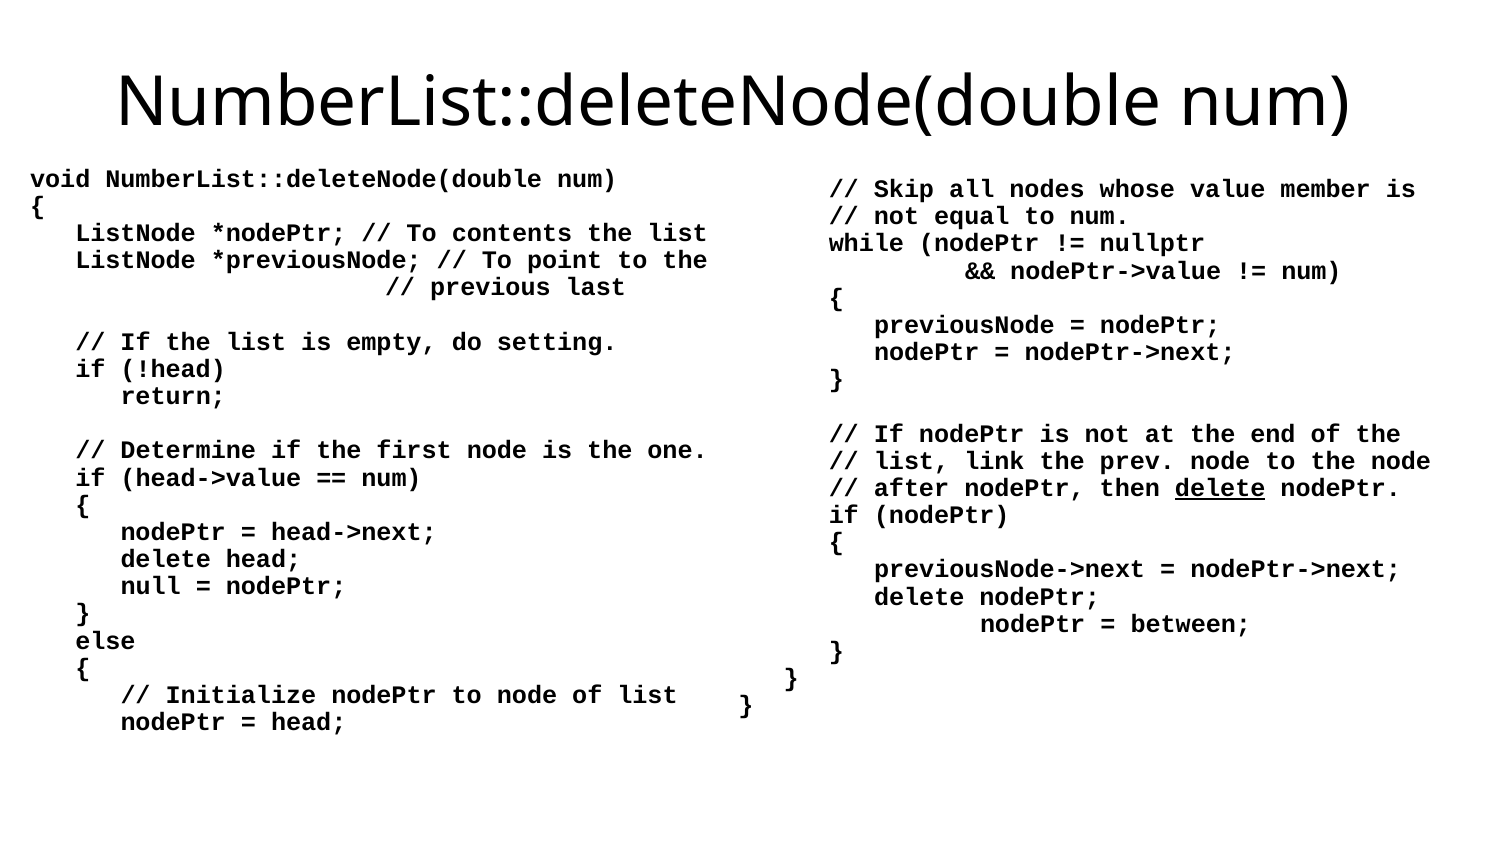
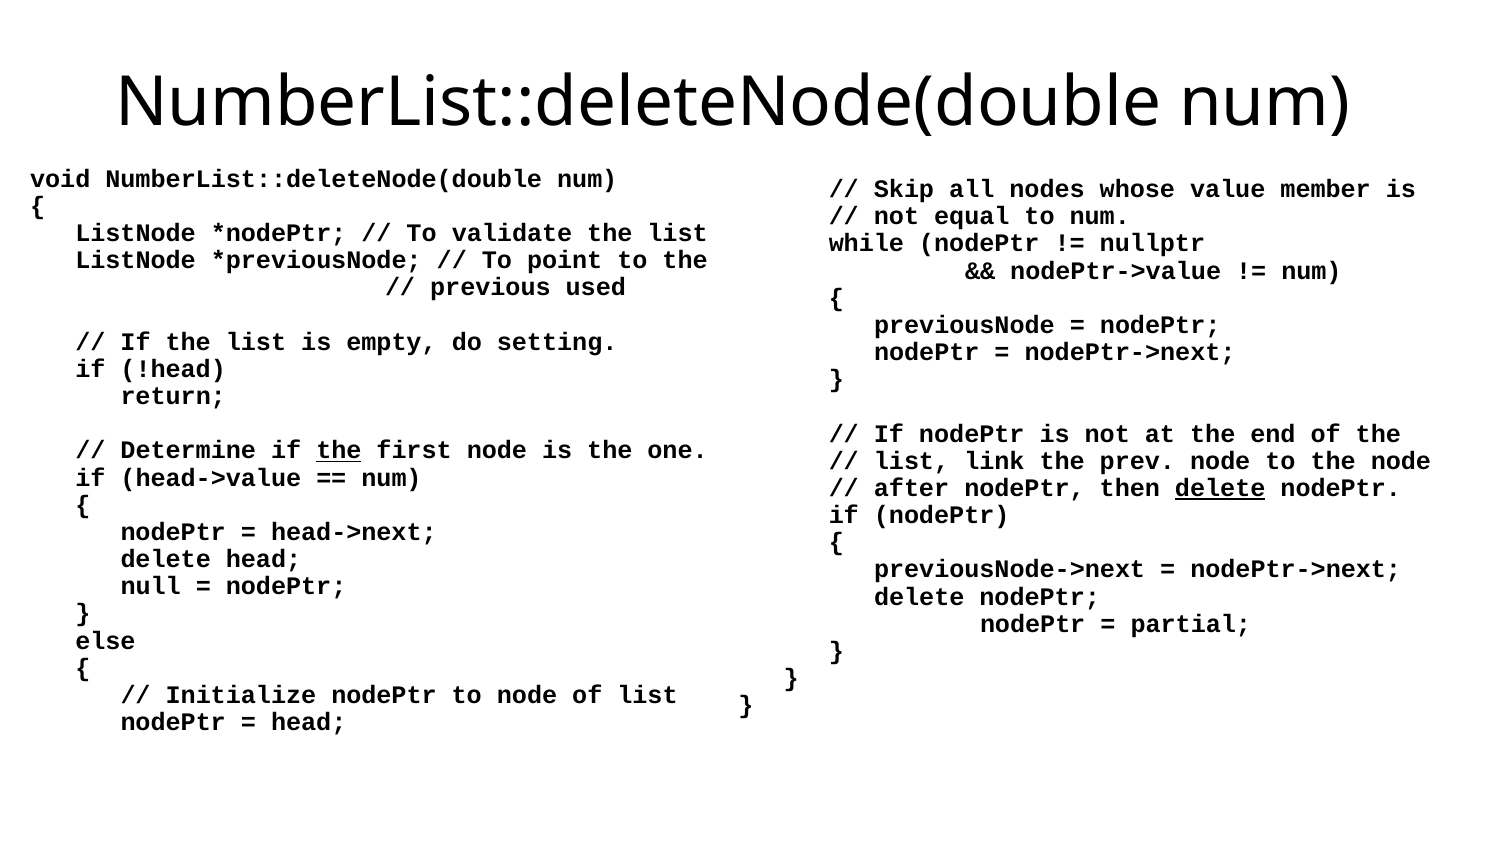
contents: contents -> validate (512, 233)
last: last -> used (596, 287)
the underline: none -> present (339, 451)
between: between -> partial (1191, 624)
